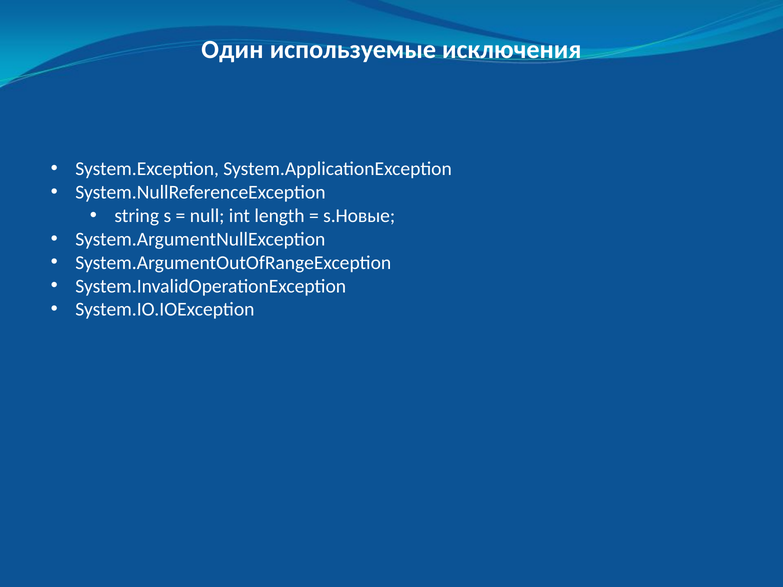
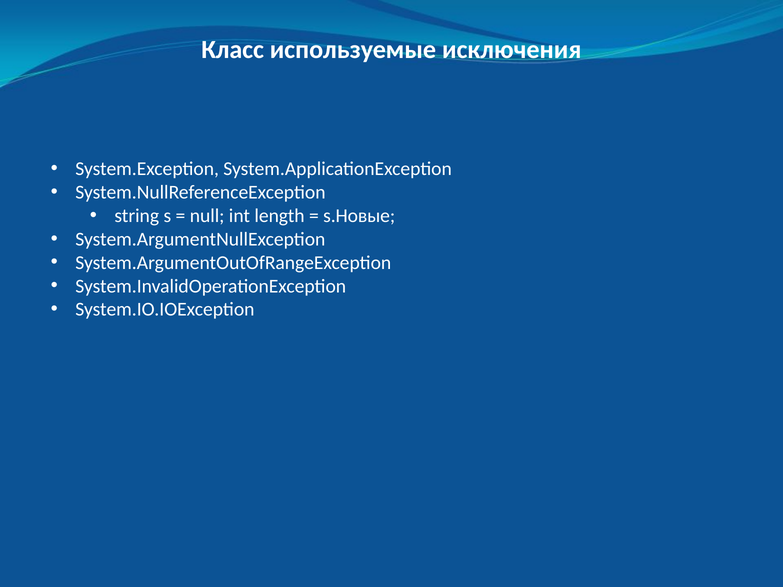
Один: Один -> Класс (233, 50)
